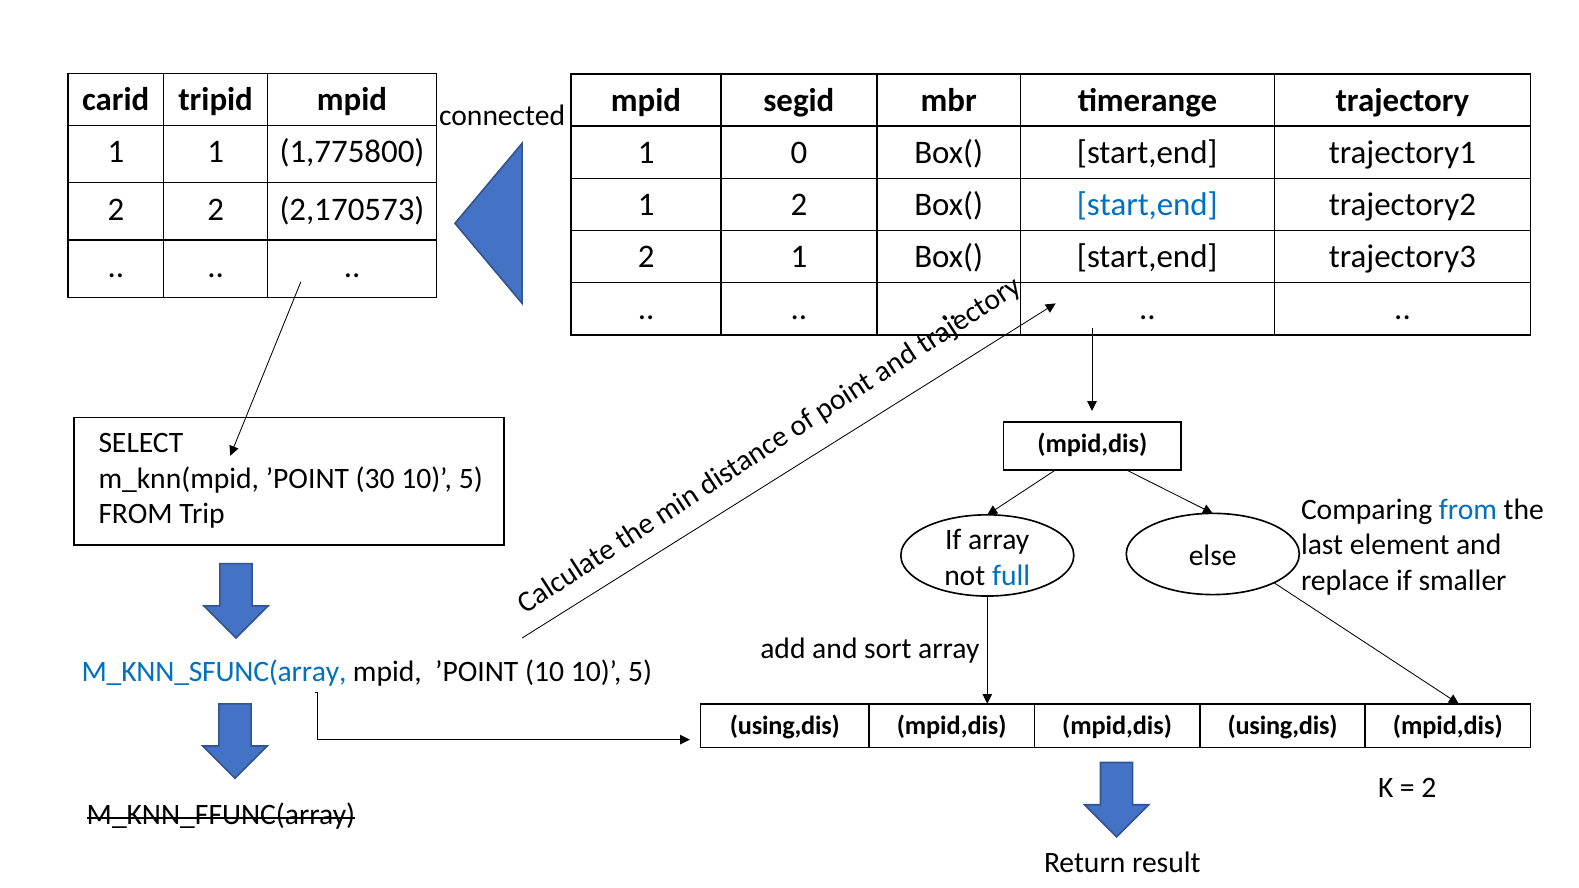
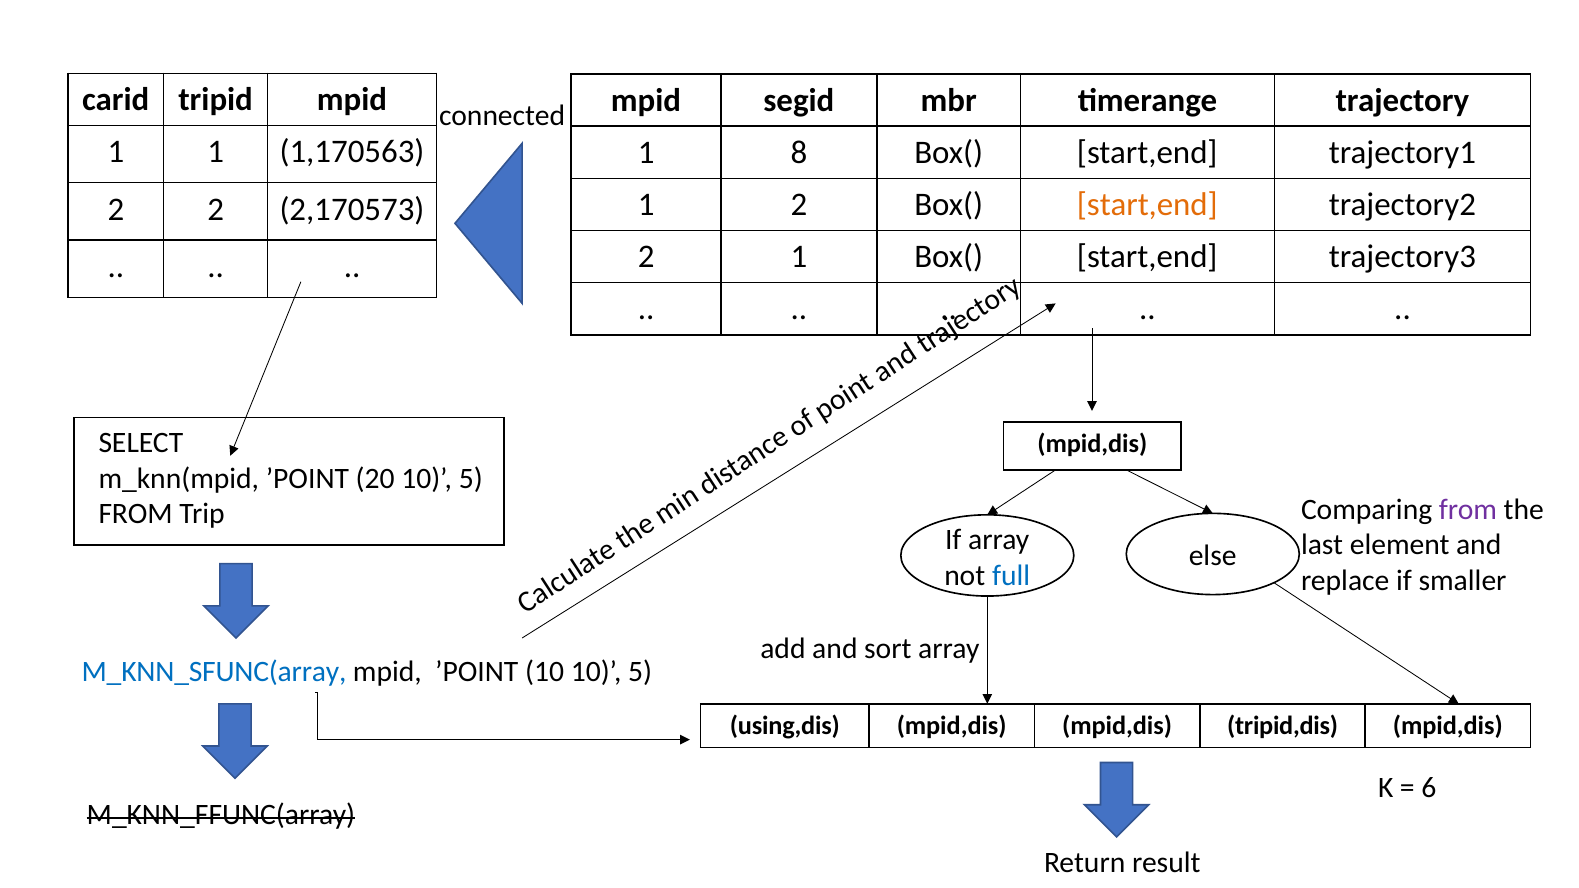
1,775800: 1,775800 -> 1,170563 (352, 152)
0: 0 -> 8 (799, 153)
start,end colour: blue -> orange (1147, 205)
30: 30 -> 20 (375, 479)
from colour: blue -> purple (1468, 510)
mpid,dis using,dis: using,dis -> tripid,dis (1283, 726)
2: 2 -> 6 (1429, 788)
